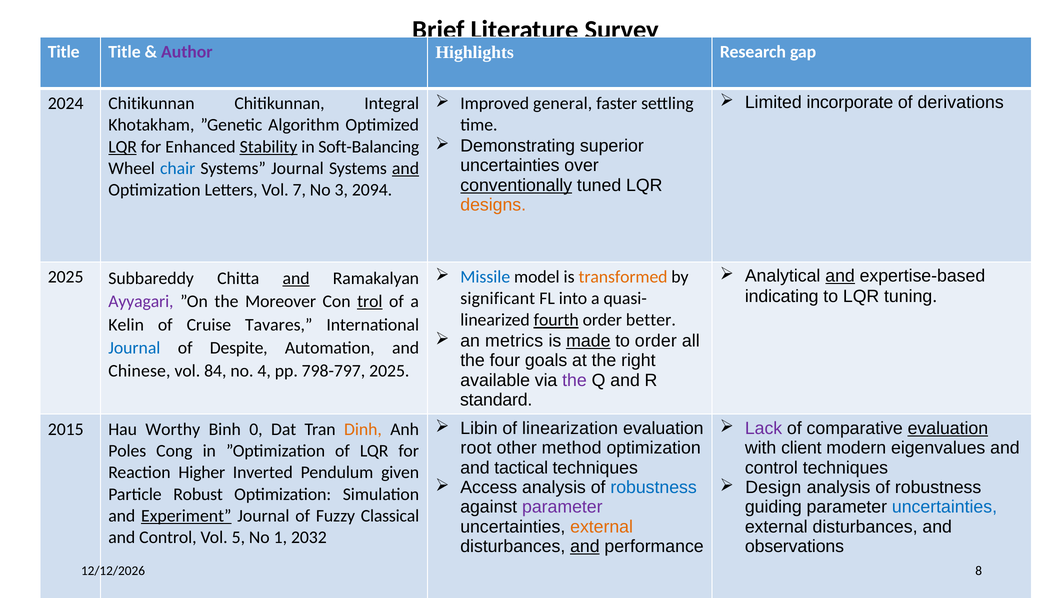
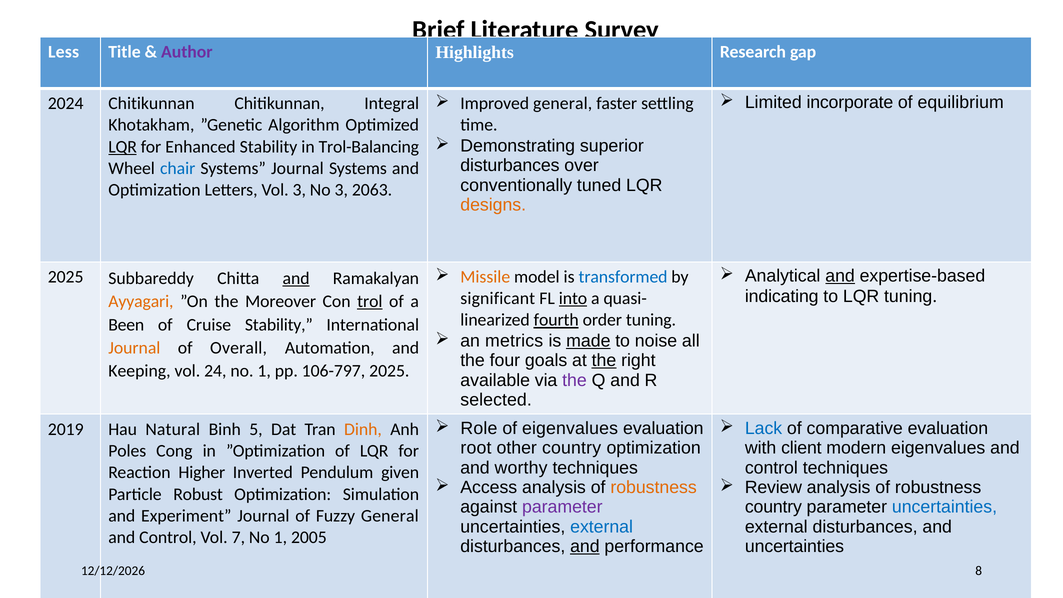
Title: Title -> Less (64, 52)
derivations: derivations -> equilibrium (961, 103)
Stability underline: present -> none (269, 147)
Soft-Balancing: Soft-Balancing -> Trol-Balancing (369, 147)
uncertainties: uncertainties -> disturbances (510, 166)
and underline: present -> none (406, 168)
conventionally underline: present -> none (516, 185)
Vol 7: 7 -> 3 (299, 190)
2094: 2094 -> 2063 (372, 190)
Missile colour: blue -> orange (485, 277)
transformed colour: orange -> blue (623, 277)
into underline: none -> present (573, 298)
Ayyagari colour: purple -> orange (141, 301)
order better: better -> tuning (651, 320)
Kelin: Kelin -> Been (126, 325)
Cruise Tavares: Tavares -> Stability (279, 325)
to order: order -> noise (656, 341)
Journal colour: blue -> orange (134, 348)
Despite: Despite -> Overall (239, 348)
the underline: none -> present (604, 361)
Chinese: Chinese -> Keeping (139, 371)
84: 84 -> 24 (215, 371)
4: 4 -> 1 (264, 371)
798-797: 798-797 -> 106-797 (333, 371)
standard: standard -> selected (496, 400)
Libin: Libin -> Role (479, 428)
of linearization: linearization -> eigenvalues (570, 428)
Lack colour: purple -> blue (764, 428)
evaluation underline: present -> none (948, 428)
2015: 2015 -> 2019 (66, 429)
Worthy: Worthy -> Natural (173, 429)
0: 0 -> 5 (256, 429)
other method: method -> country (572, 448)
tactical: tactical -> worthy (521, 468)
robustness colour: blue -> orange (654, 487)
Design: Design -> Review (773, 487)
guiding: guiding -> country (773, 507)
Experiment underline: present -> none (186, 516)
Fuzzy Classical: Classical -> General (390, 516)
external colour: orange -> blue (602, 527)
5: 5 -> 7 (238, 537)
2032: 2032 -> 2005 (309, 537)
observations: observations -> uncertainties (794, 546)
